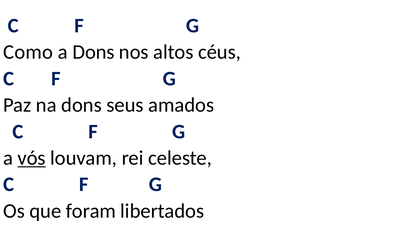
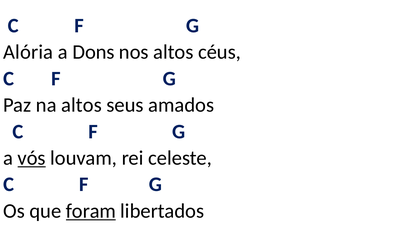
Como: Como -> Alória (28, 52)
na dons: dons -> altos (82, 105)
foram underline: none -> present (91, 211)
